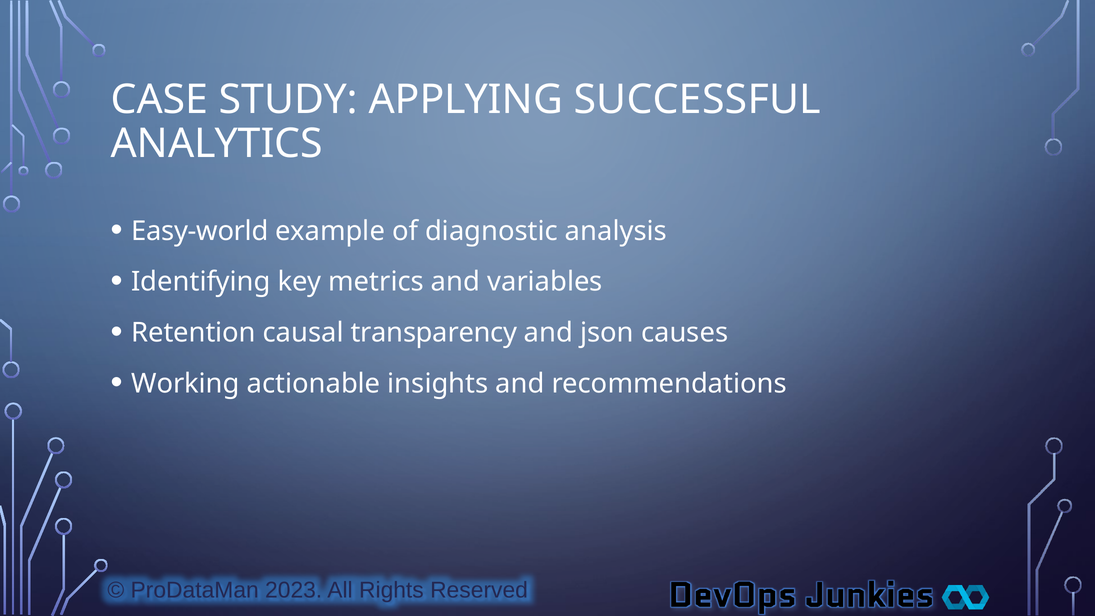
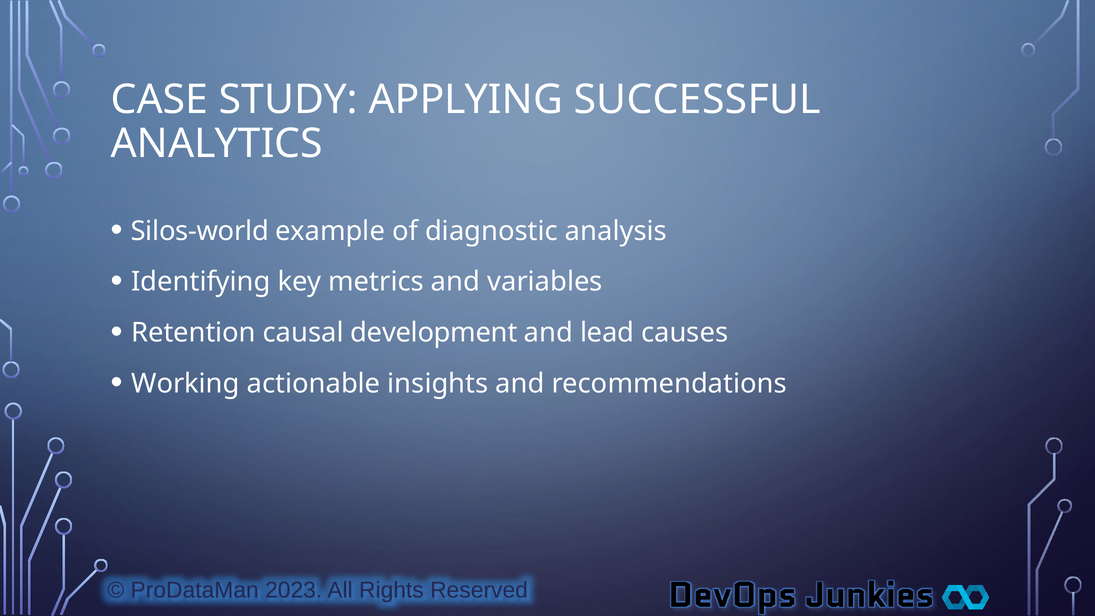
Easy-world: Easy-world -> Silos-world (200, 231)
transparency: transparency -> development (434, 333)
json: json -> lead (607, 333)
